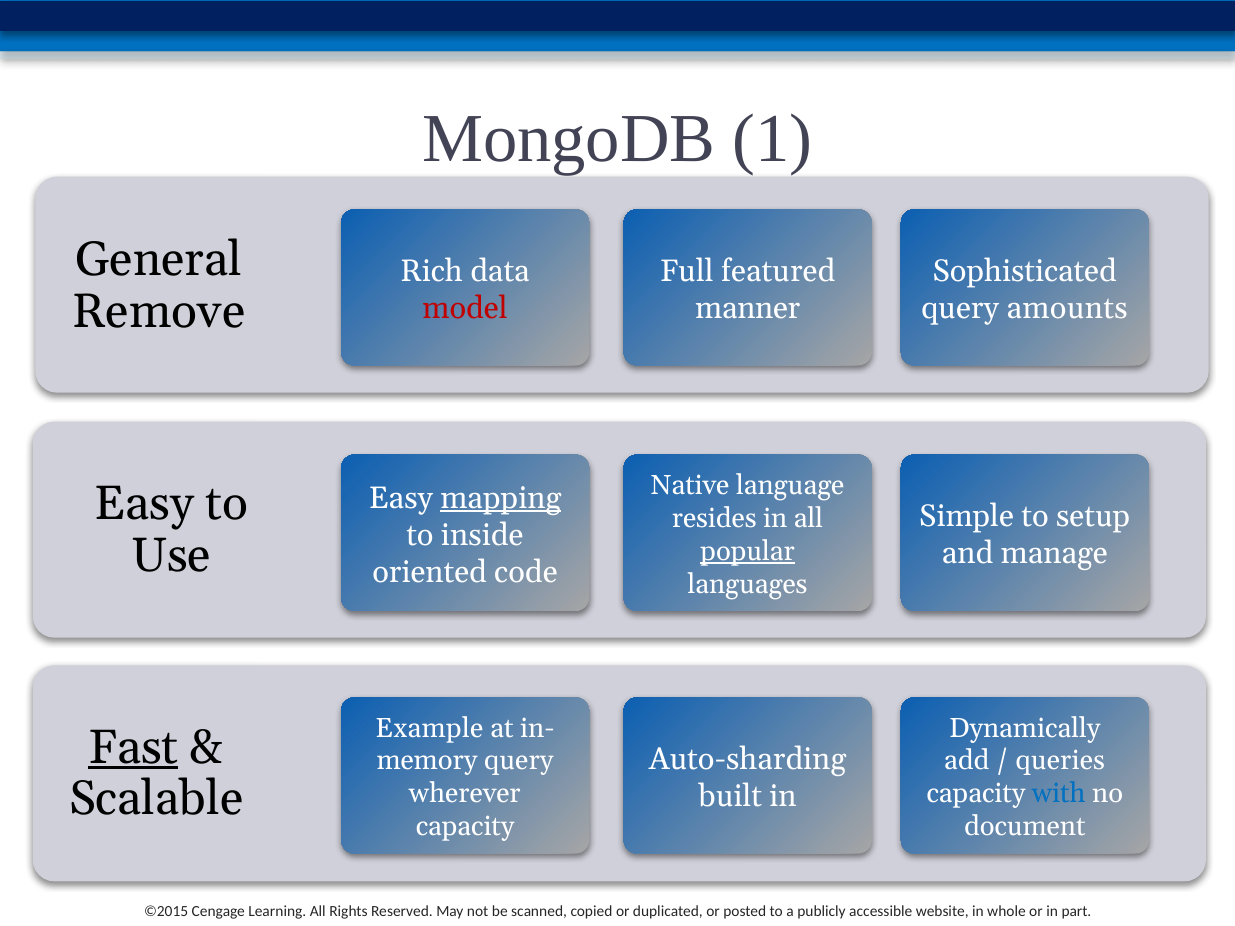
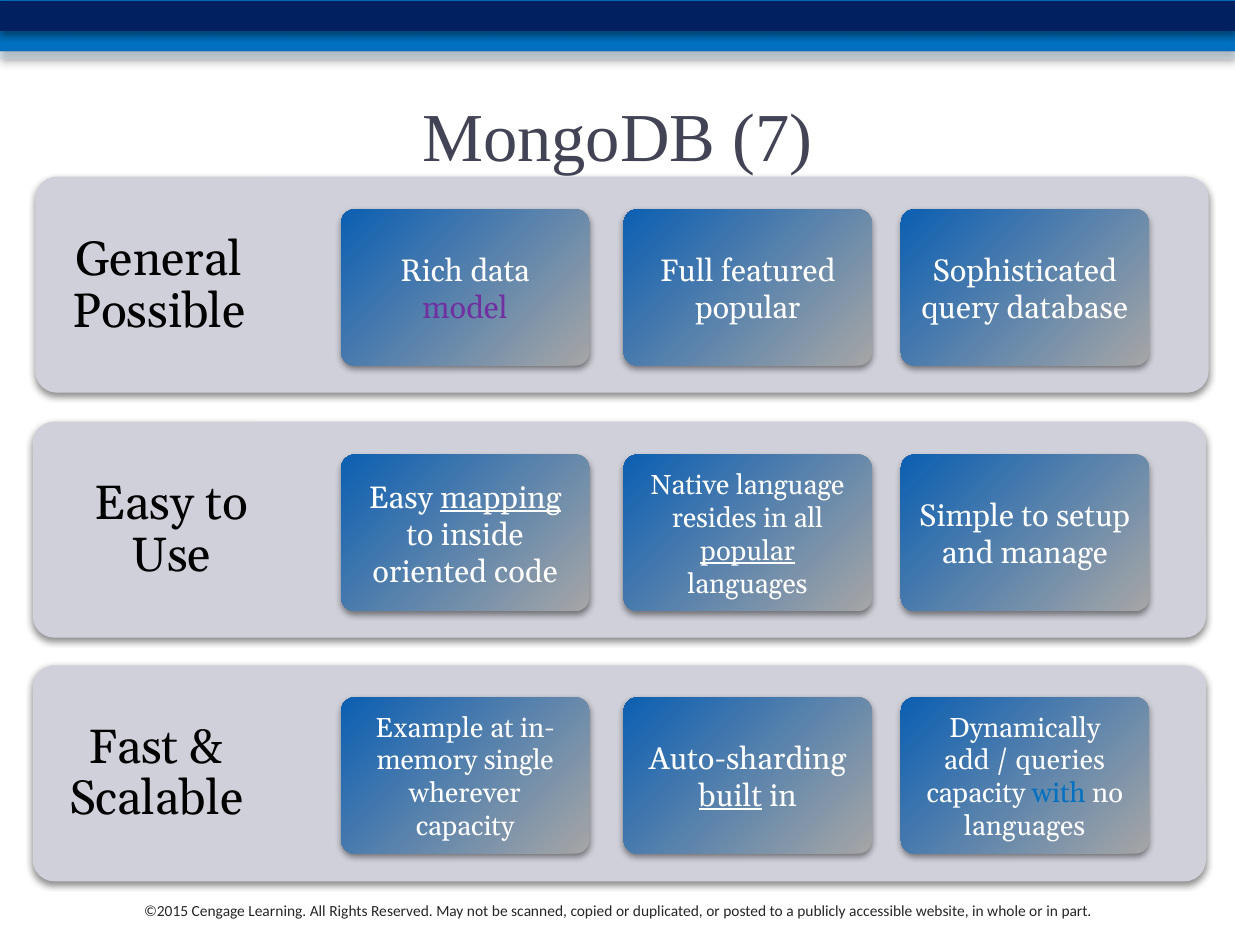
1: 1 -> 7 (772, 139)
Remove: Remove -> Possible (159, 312)
model colour: red -> purple (465, 308)
manner: manner -> popular (748, 308)
amounts: amounts -> database (1067, 308)
Fast underline: present -> none (133, 747)
query: query -> single (519, 761)
built underline: none -> present (730, 796)
document: document -> languages (1025, 827)
